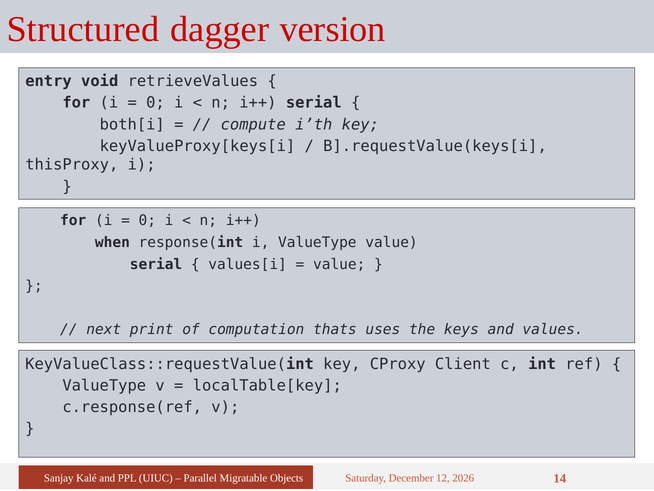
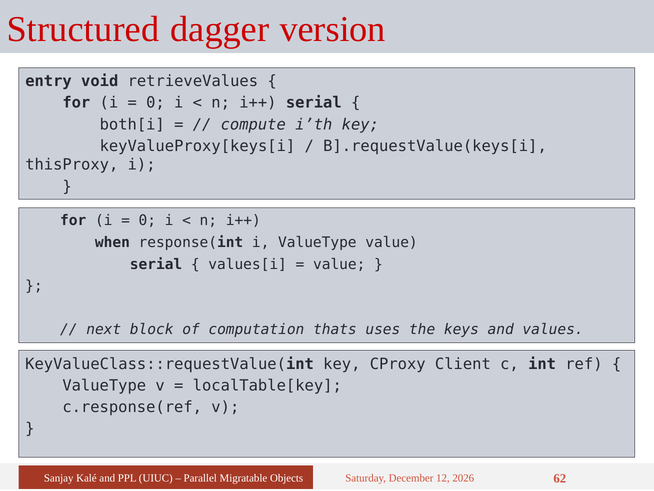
print: print -> block (152, 329)
14: 14 -> 62 (560, 478)
